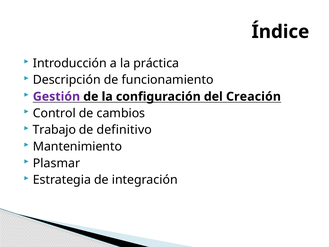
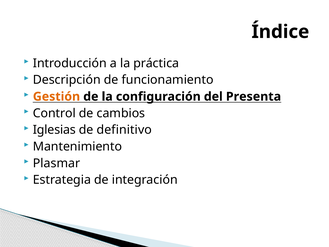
Gestión colour: purple -> orange (56, 96)
Creación: Creación -> Presenta (253, 96)
Trabajo: Trabajo -> Iglesias (54, 130)
